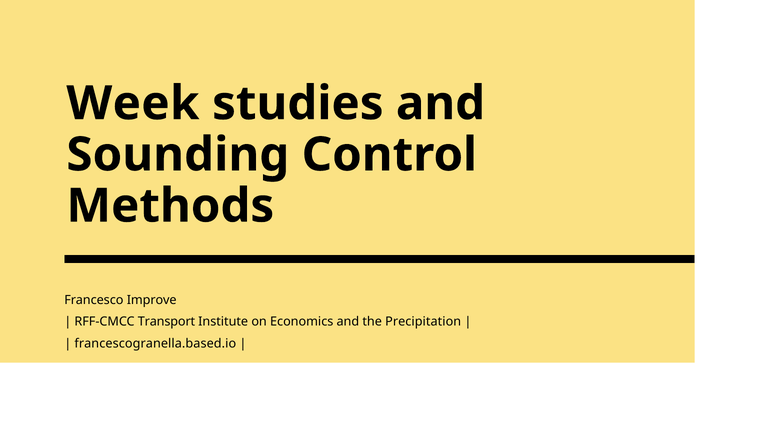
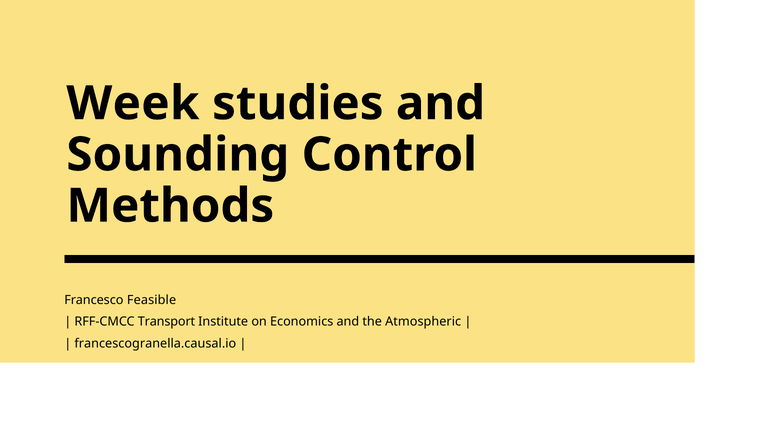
Improve: Improve -> Feasible (152, 300)
Precipitation: Precipitation -> Atmospheric (423, 322)
francescogranella.based.io: francescogranella.based.io -> francescogranella.causal.io (155, 343)
